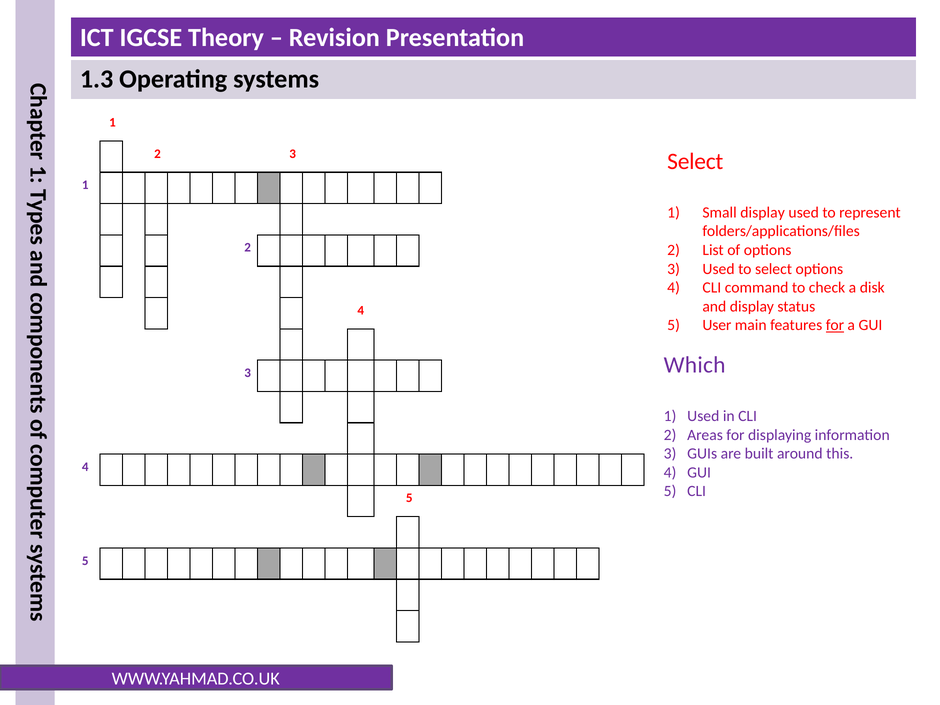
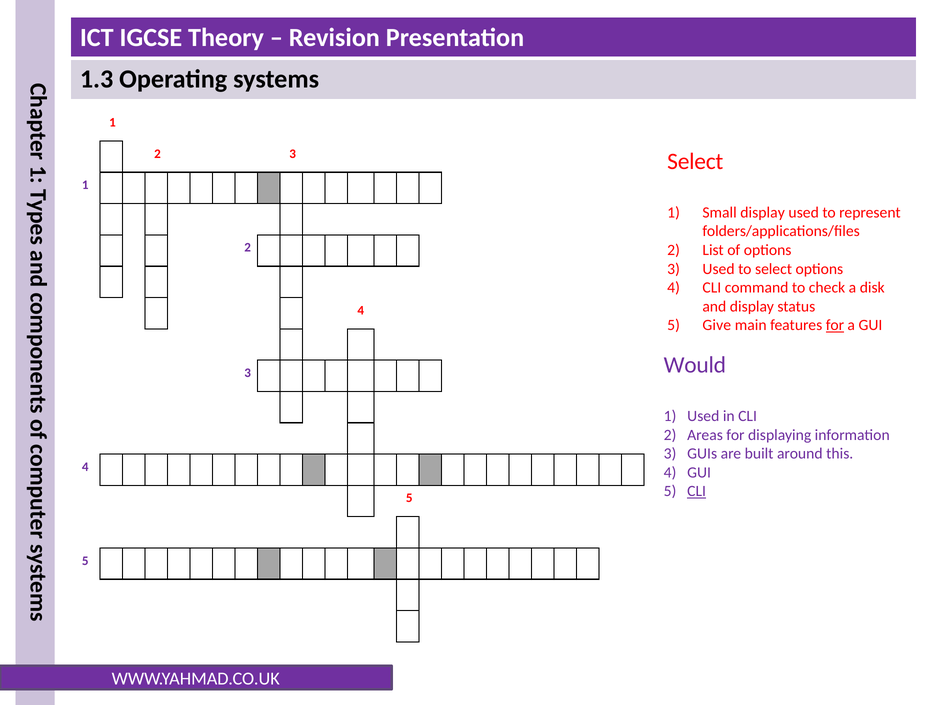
User: User -> Give (717, 325)
Which: Which -> Would (695, 365)
CLI underline: none -> present (697, 491)
